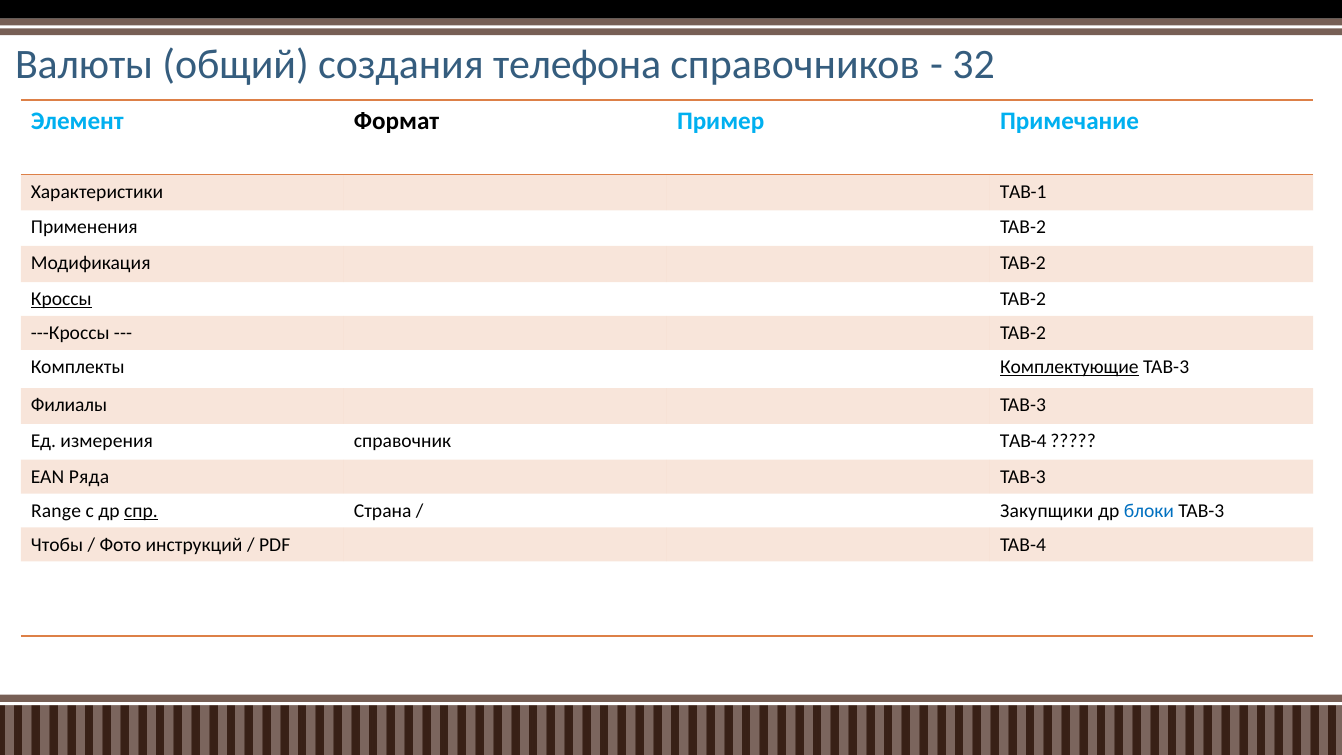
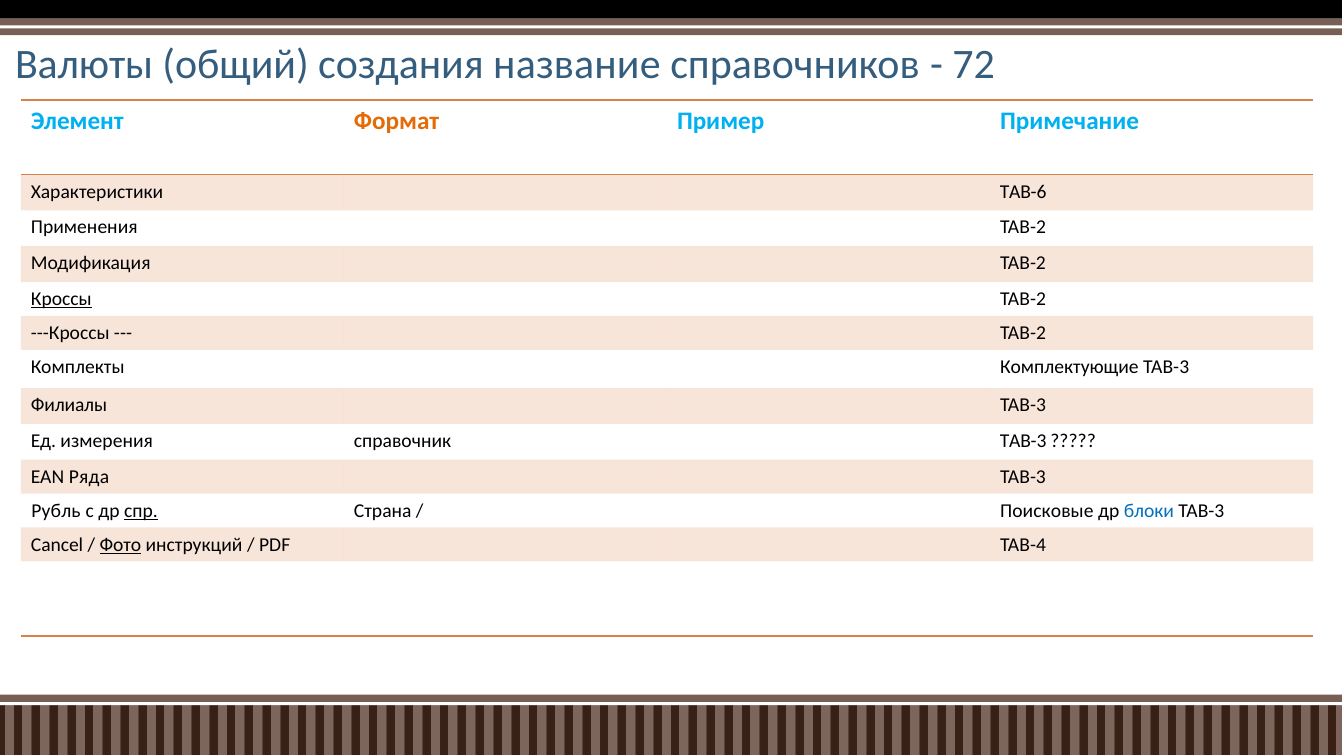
телефона: телефона -> название (577, 65)
32: 32 -> 72 (974, 65)
Формат colour: black -> orange (397, 121)
TAB-1: TAB-1 -> TAB-6 (1023, 192)
Комплектующие underline: present -> none (1069, 367)
справочник TAB-4: TAB-4 -> TAB-3 (1023, 441)
Range: Range -> Рубль (56, 511)
Закупщики: Закупщики -> Поисковые (1047, 511)
Чтобы: Чтобы -> Cancel (57, 545)
Фото underline: none -> present (120, 545)
